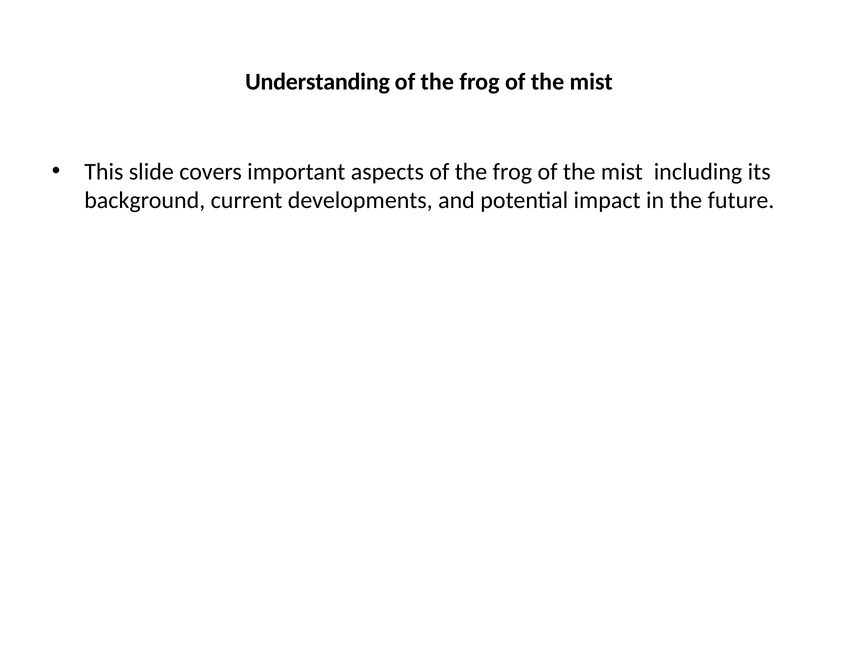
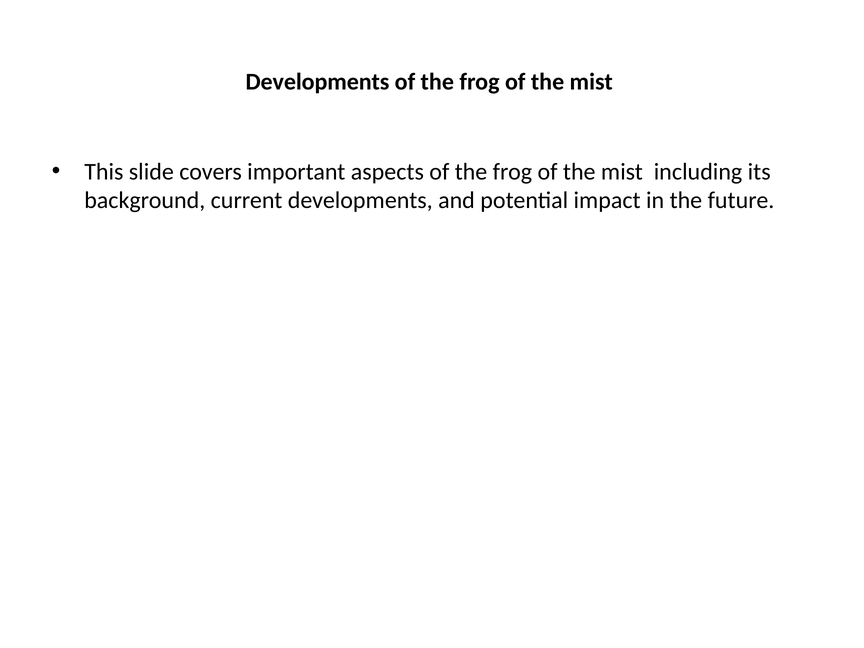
Understanding: Understanding -> Developments (317, 82)
